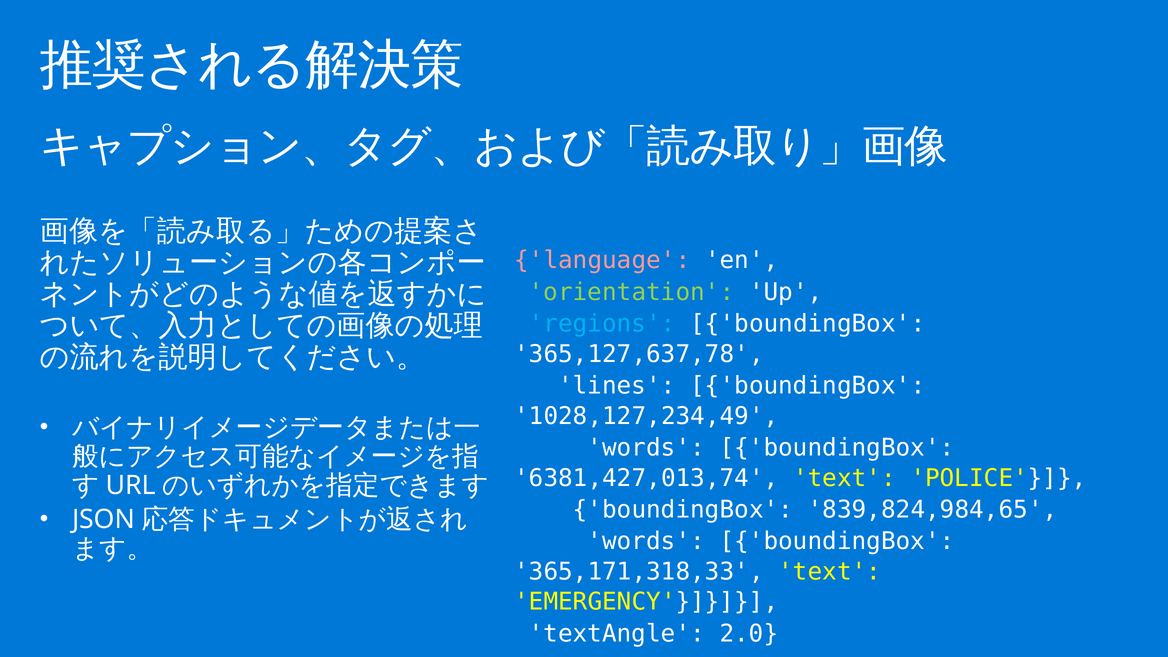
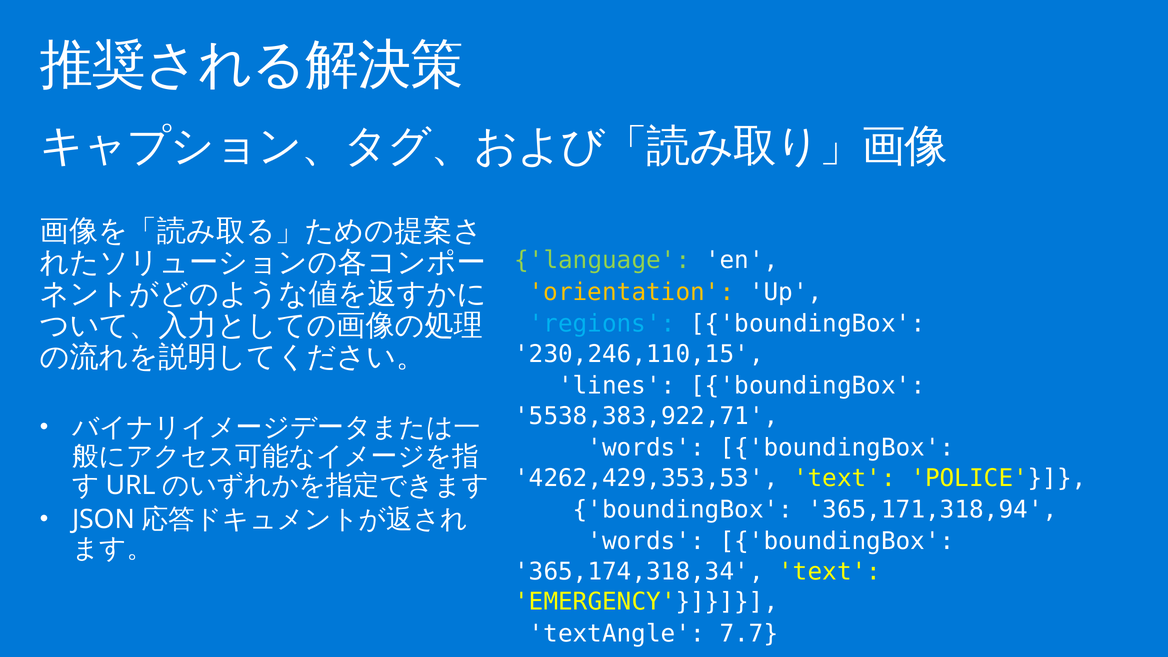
language colour: pink -> light green (602, 260)
orientation colour: light green -> yellow (632, 292)
365,127,637,78: 365,127,637,78 -> 230,246,110,15 (639, 354)
1028,127,234,49: 1028,127,234,49 -> 5538,383,922,71 (646, 416)
6381,427,013,74: 6381,427,013,74 -> 4262,429,353,53 (646, 478)
839,824,984,65: 839,824,984,65 -> 365,171,318,94 (933, 510)
365,171,318,33: 365,171,318,33 -> 365,174,318,34 (639, 572)
2.0: 2.0 -> 7.7 (749, 634)
